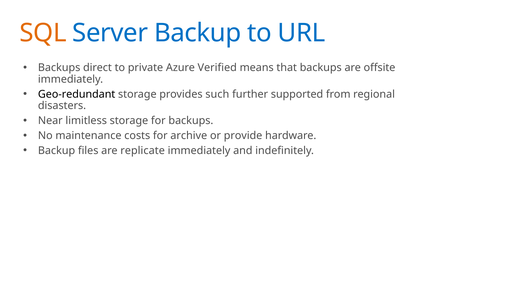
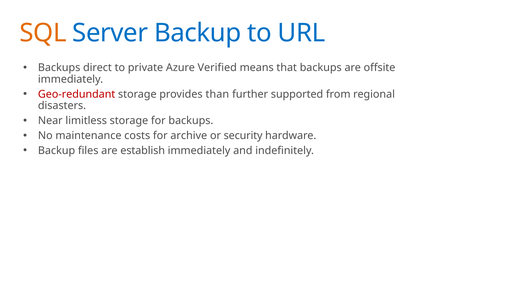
Geo-redundant colour: black -> red (77, 94)
such: such -> than (217, 94)
provide: provide -> security (243, 135)
replicate: replicate -> establish (143, 150)
